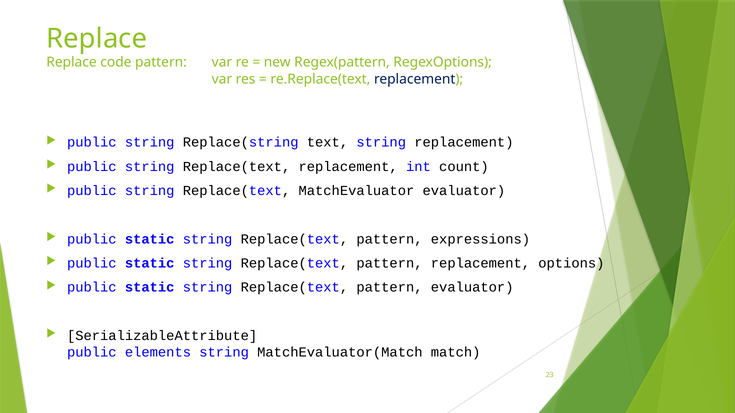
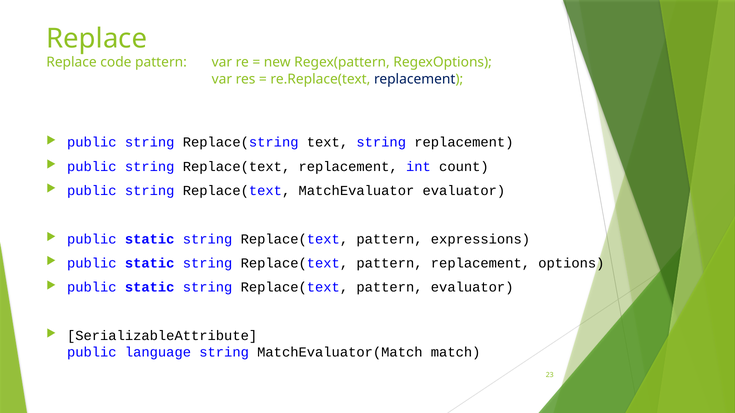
elements: elements -> language (158, 353)
